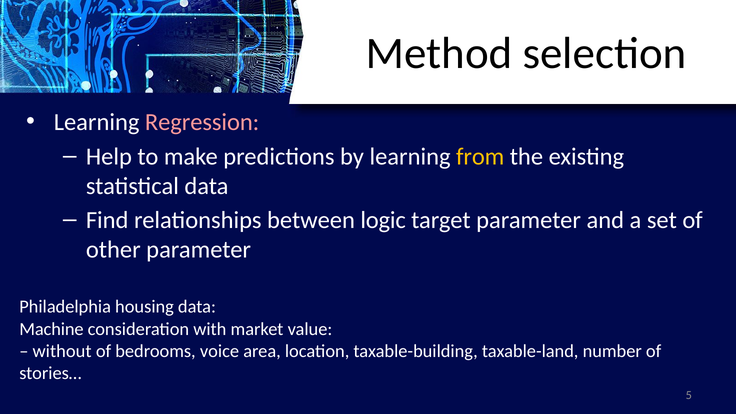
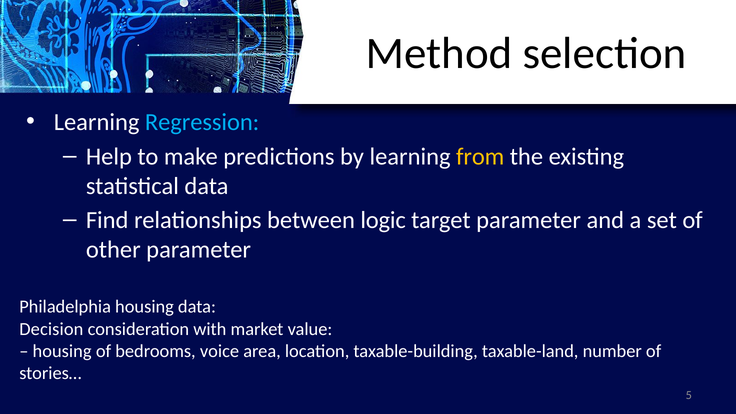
Regression colour: pink -> light blue (202, 122)
Machine: Machine -> Decision (51, 329)
without: without -> housing (62, 351)
